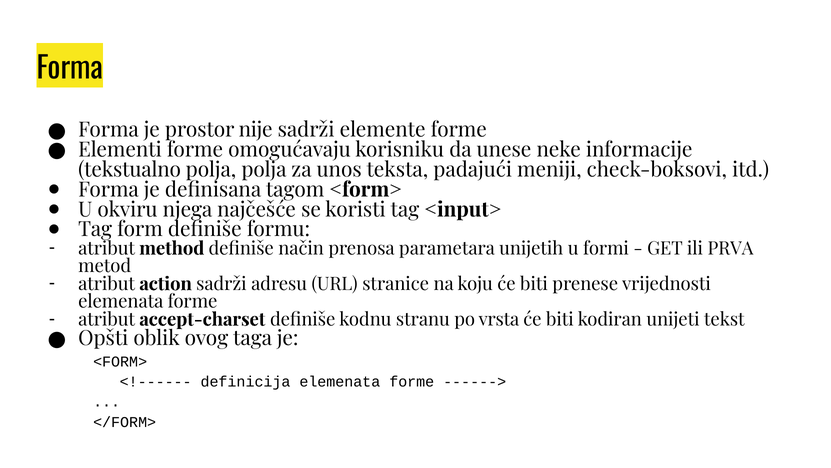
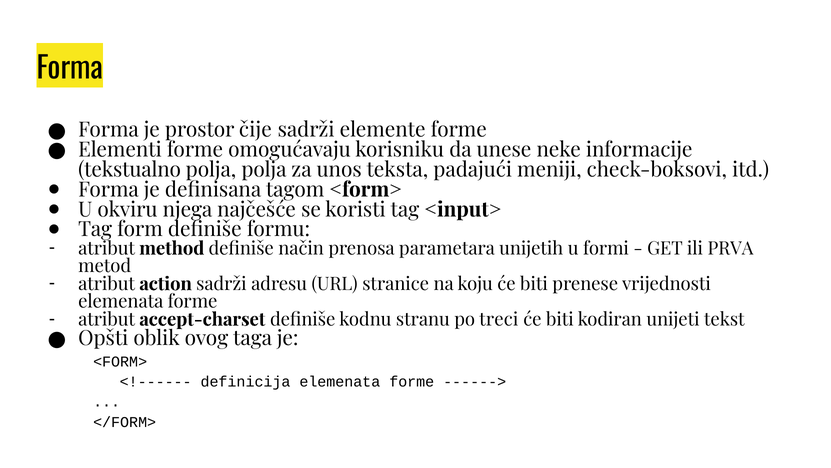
nije: nije -> čije (255, 130)
vrsta: vrsta -> treci (499, 319)
